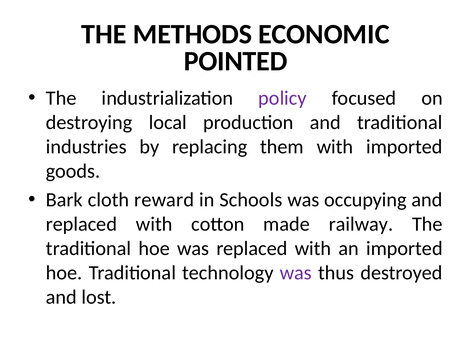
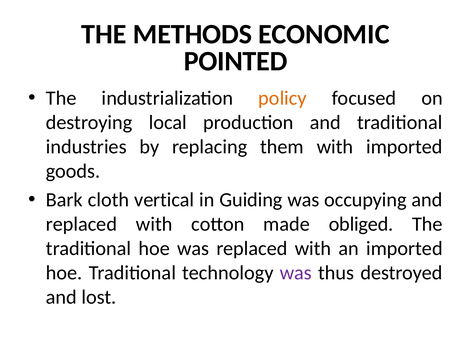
policy colour: purple -> orange (283, 98)
reward: reward -> vertical (164, 200)
Schools: Schools -> Guiding (251, 200)
railway: railway -> obliged (361, 224)
